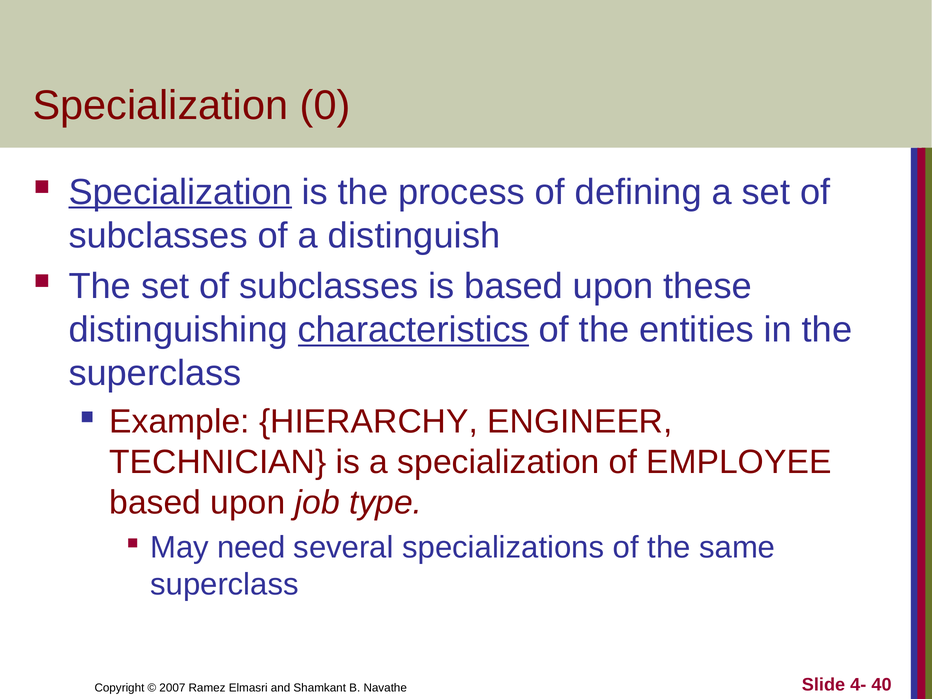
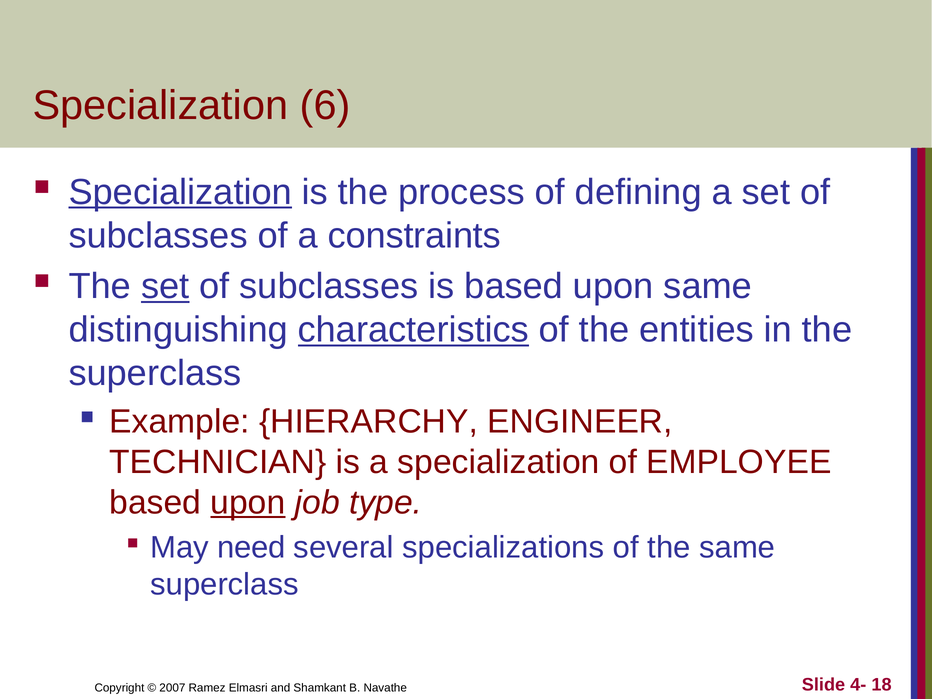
0: 0 -> 6 (325, 105)
distinguish: distinguish -> constraints (414, 236)
set underline: none -> present (165, 286)
upon these: these -> same (708, 286)
upon underline: none -> present (248, 503)
40: 40 -> 18 (882, 685)
